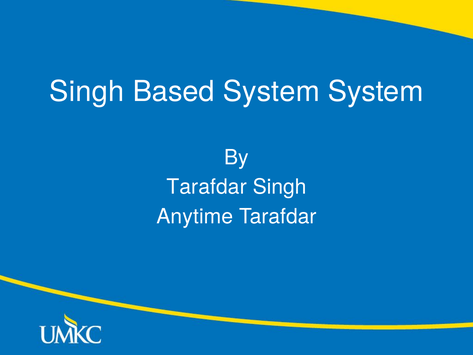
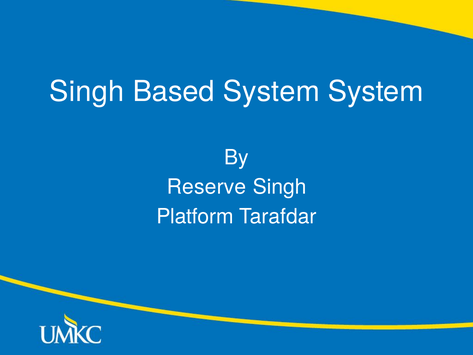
Tarafdar: Tarafdar -> Reserve (207, 187)
Anytime: Anytime -> Platform (195, 216)
